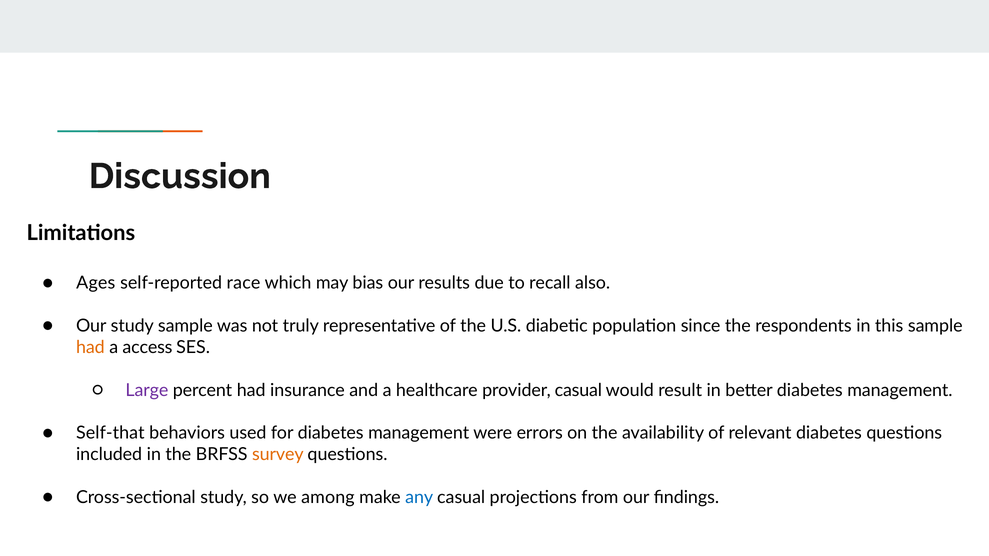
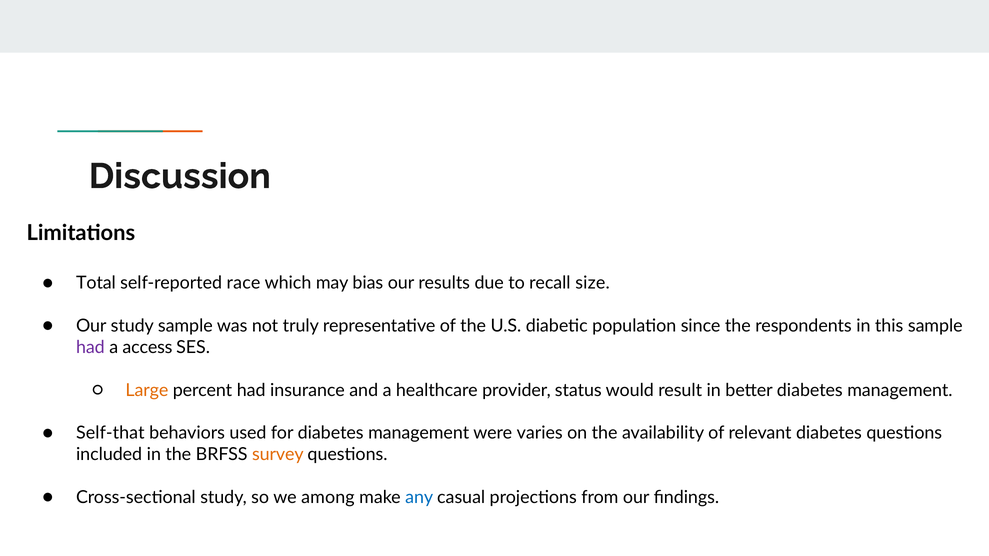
Ages: Ages -> Total (96, 283)
also: also -> size (593, 283)
had colour: orange -> purple (90, 347)
Large colour: purple -> orange (147, 390)
provider casual: casual -> status (578, 390)
errors: errors -> varies (540, 433)
